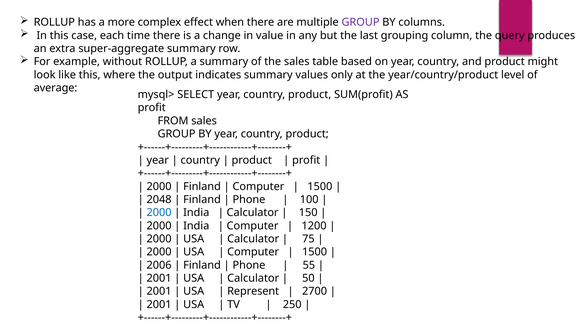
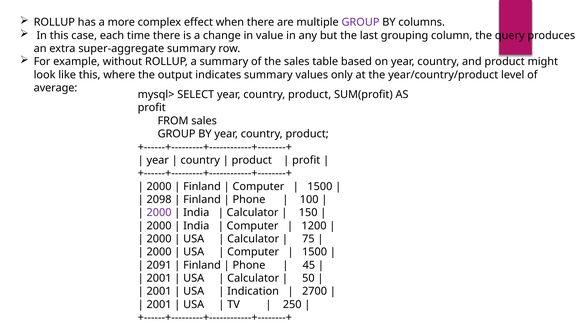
2048: 2048 -> 2098 (159, 200)
2000 colour: blue -> purple (159, 213)
2006: 2006 -> 2091 (159, 265)
55: 55 -> 45 (309, 265)
Represent: Represent -> Indication (253, 291)
